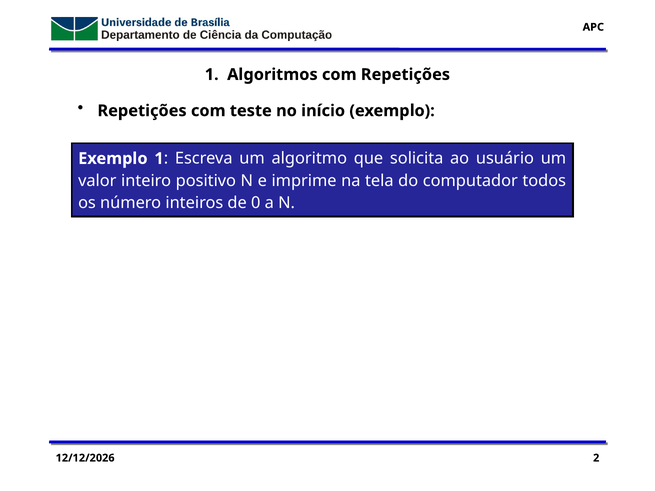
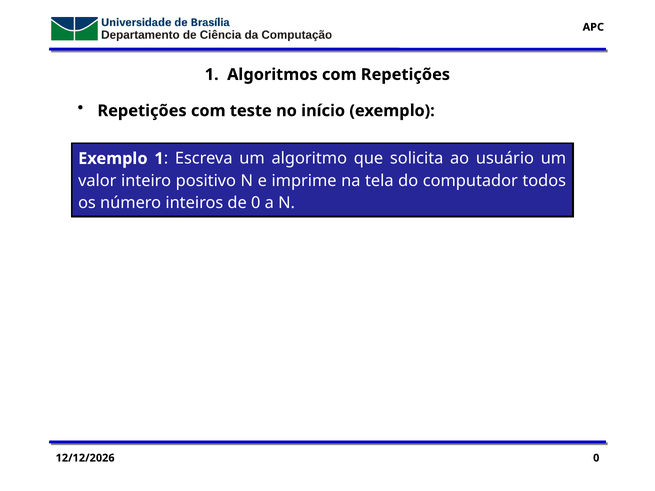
2: 2 -> 0 (596, 458)
